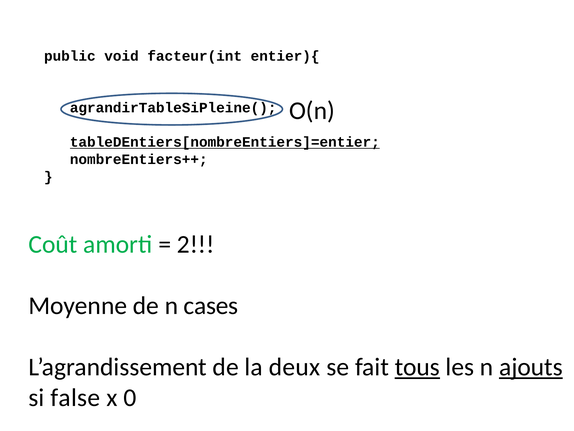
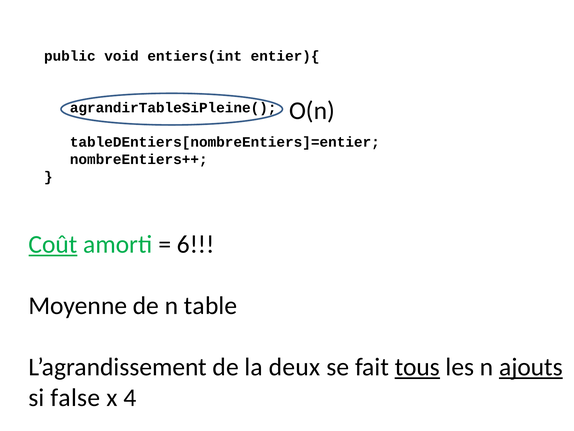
facteur(int: facteur(int -> entiers(int (195, 56)
tableDEntiers[nombreEntiers]=entier underline: present -> none (225, 142)
Coût underline: none -> present (53, 244)
2: 2 -> 6 (196, 244)
cases: cases -> table (211, 305)
0: 0 -> 4 (130, 397)
